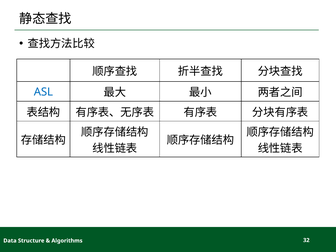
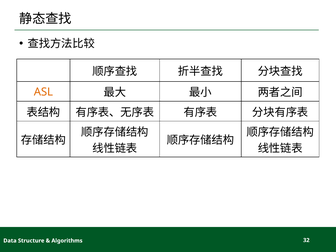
ASL colour: blue -> orange (43, 92)
